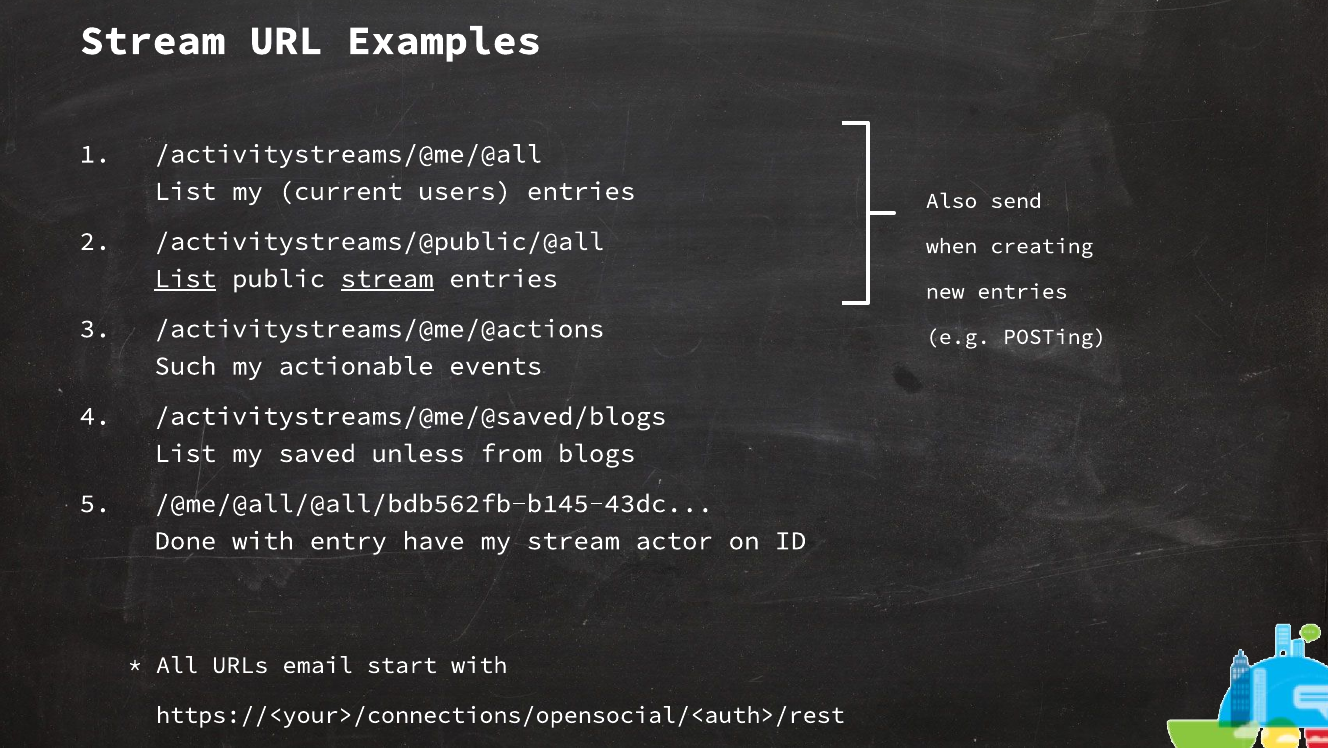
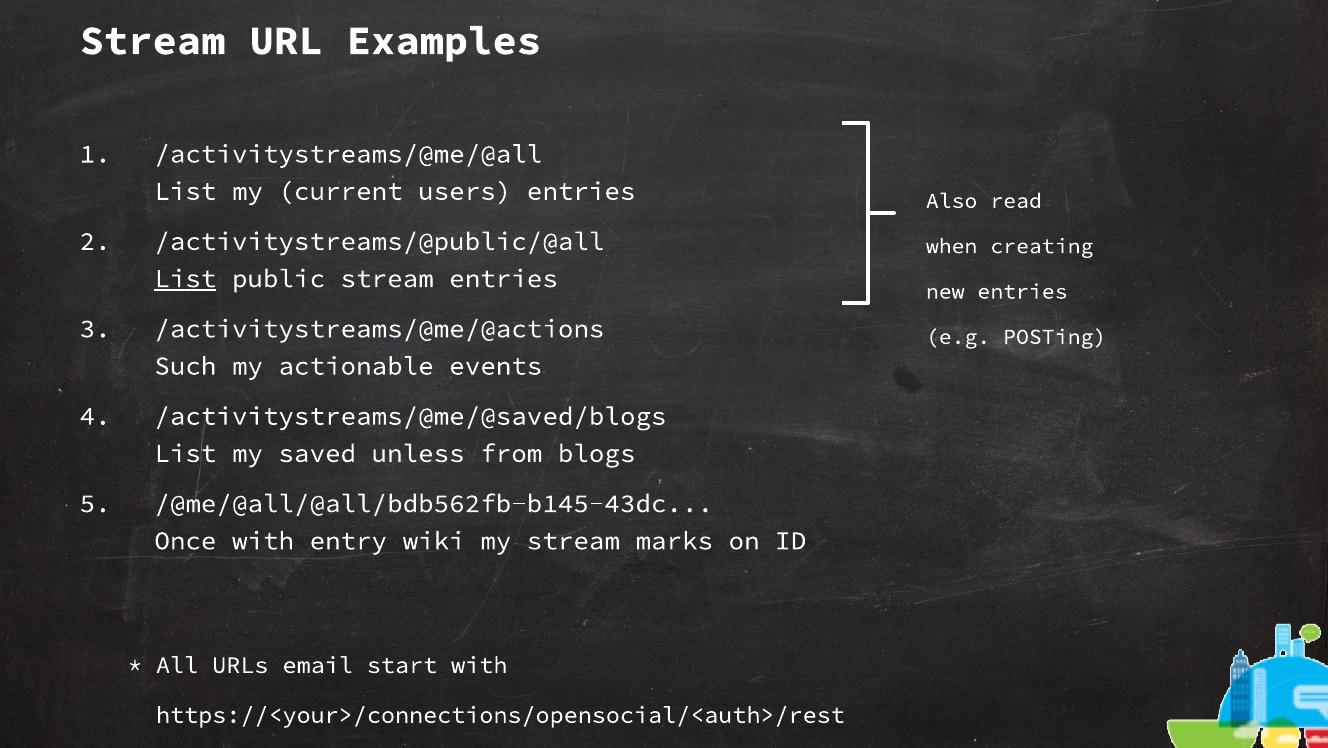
send: send -> read (1016, 201)
stream underline: present -> none (387, 279)
Done: Done -> Once (185, 541)
have: have -> wiki (434, 541)
actor: actor -> marks (674, 541)
